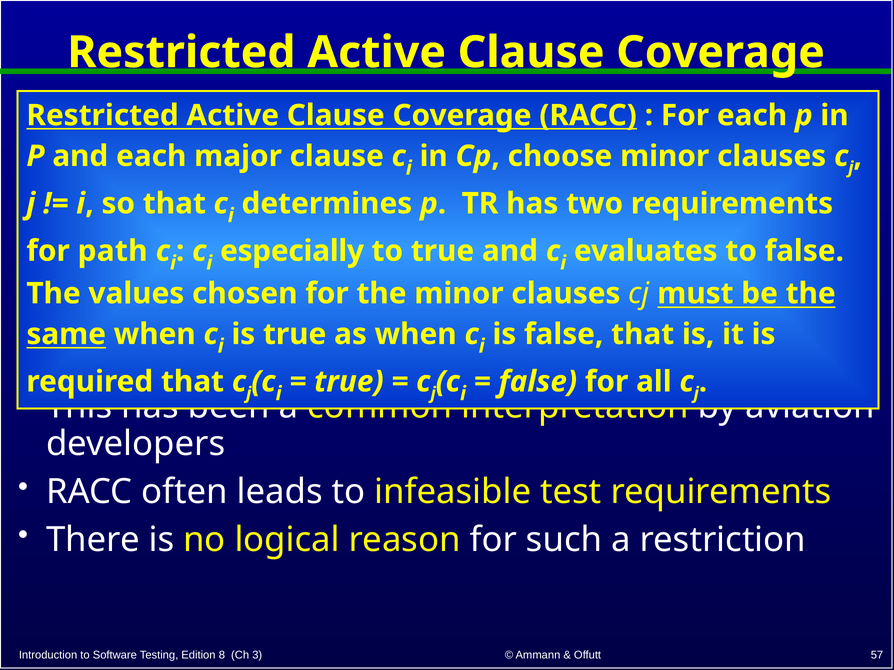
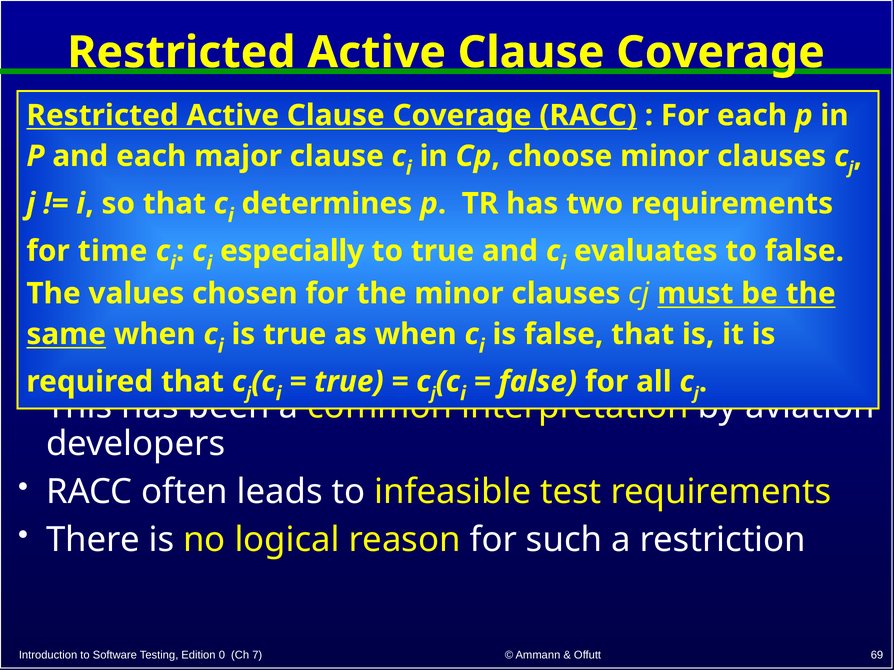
path: path -> time (113, 251)
8: 8 -> 0 (222, 656)
3: 3 -> 7 (257, 656)
57: 57 -> 69 (877, 656)
